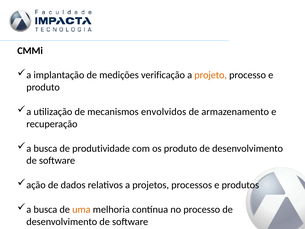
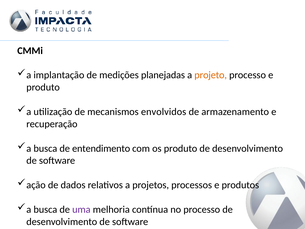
verificação: verificação -> planejadas (163, 75)
produtividade: produtividade -> entendimento (101, 148)
uma colour: orange -> purple (81, 209)
